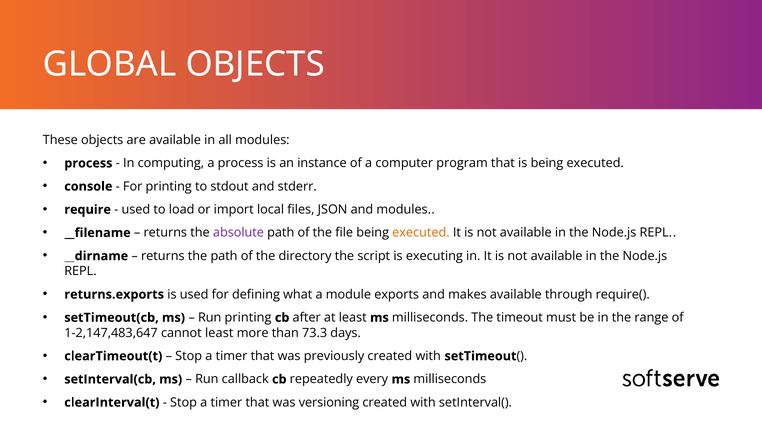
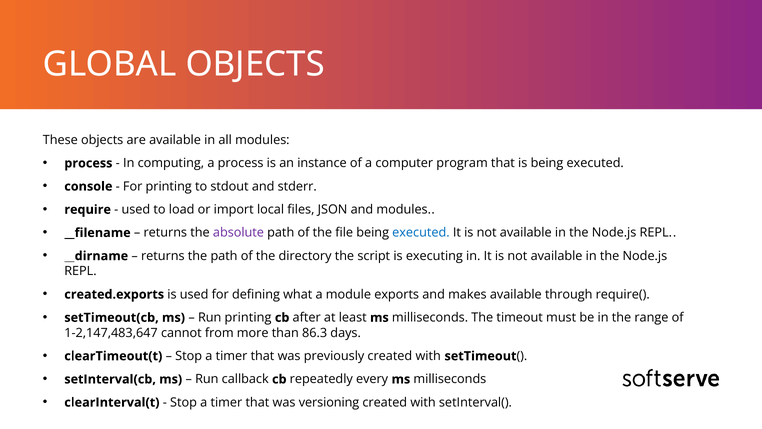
executed colour: orange -> blue (421, 233)
returns.exports: returns.exports -> created.exports (114, 294)
cannot least: least -> from (219, 333)
73.3: 73.3 -> 86.3 (315, 333)
